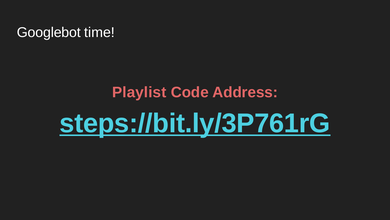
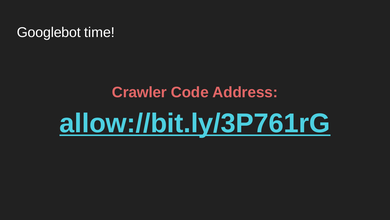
Playlist: Playlist -> Crawler (139, 92)
steps://bit.ly/3P761rG: steps://bit.ly/3P761rG -> allow://bit.ly/3P761rG (195, 123)
